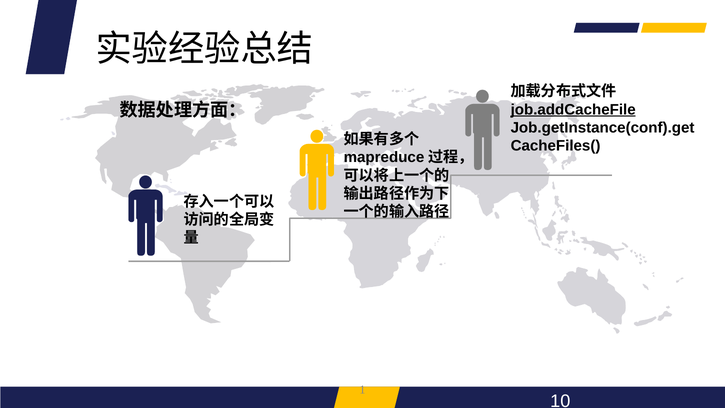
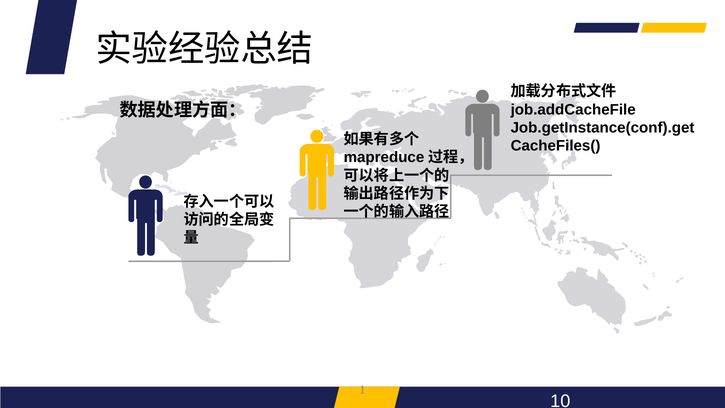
job.addCacheFile underline: present -> none (573, 109)
